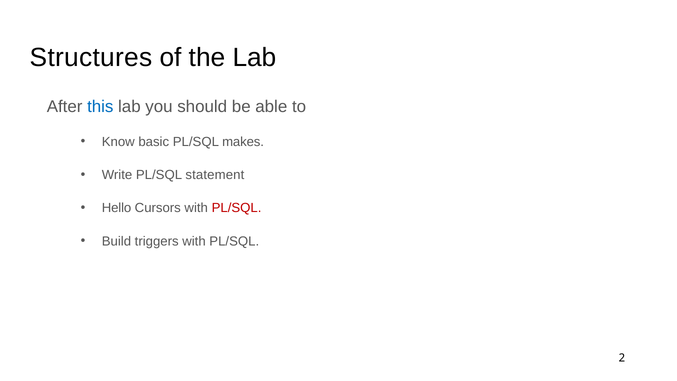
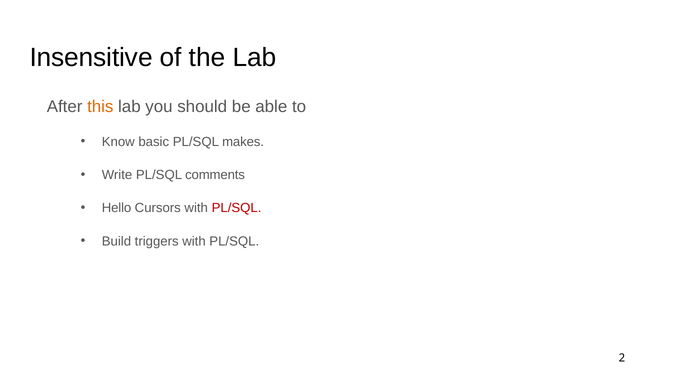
Structures: Structures -> Insensitive (91, 57)
this colour: blue -> orange (100, 106)
statement: statement -> comments (215, 175)
